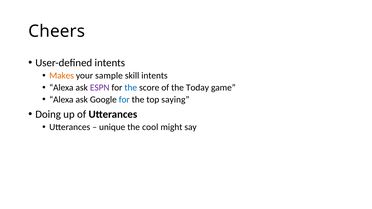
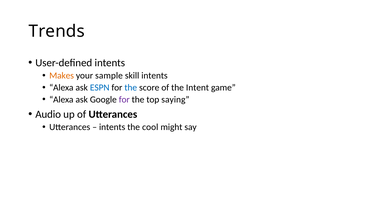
Cheers: Cheers -> Trends (57, 31)
ESPN colour: purple -> blue (100, 88)
Today: Today -> Intent (197, 88)
for colour: blue -> purple (124, 100)
Doing: Doing -> Audio (48, 114)
unique: unique -> intents (112, 127)
